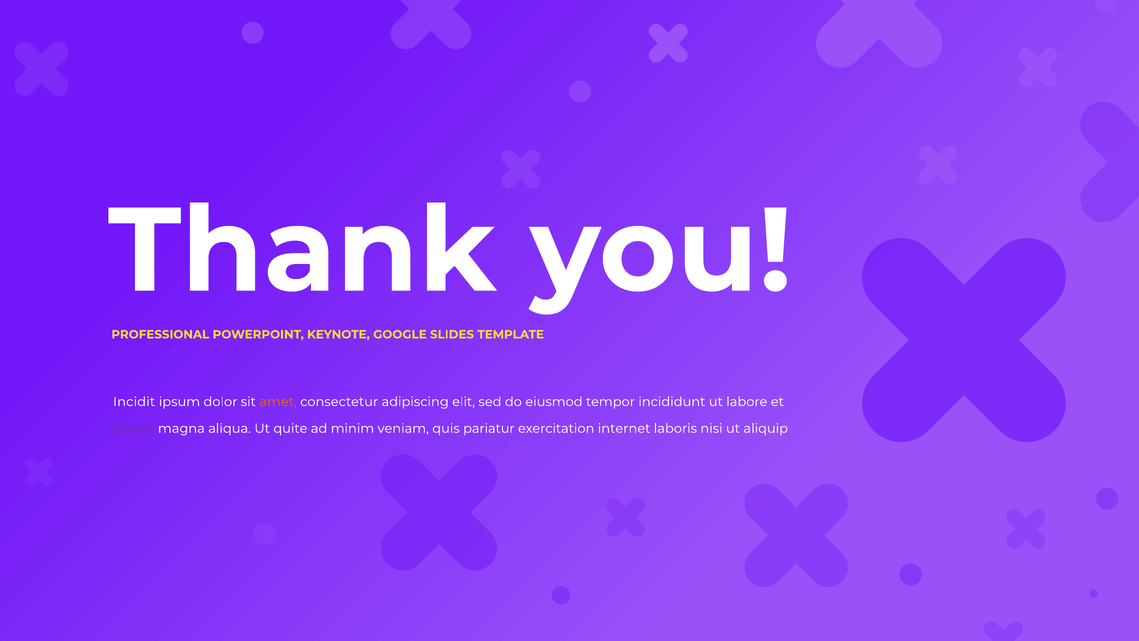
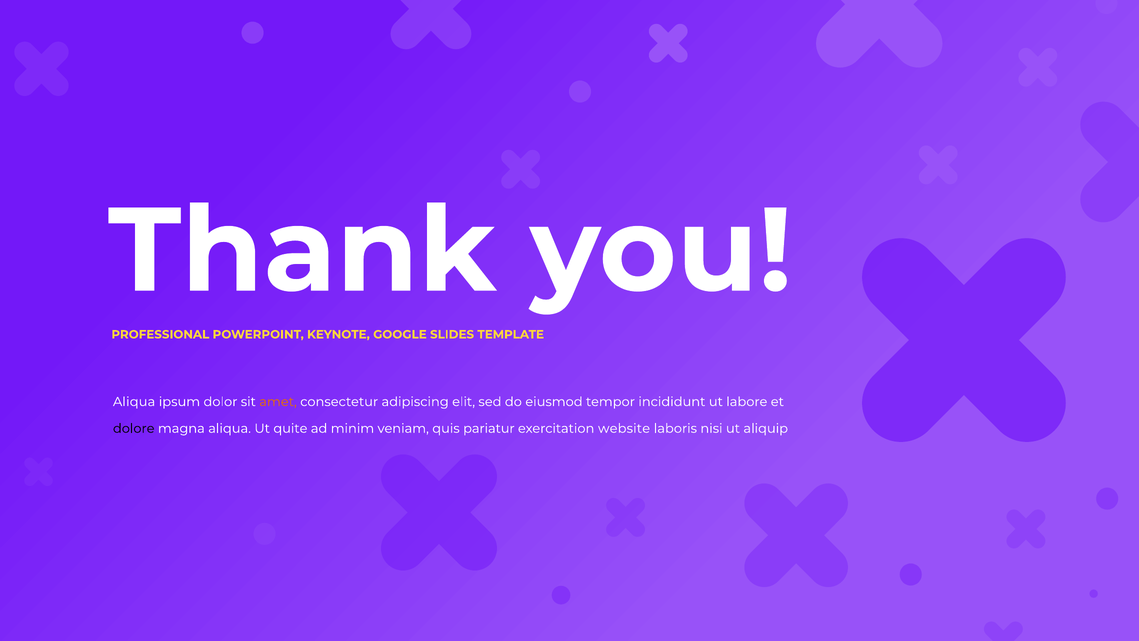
Incidit: Incidit -> Aliqua (134, 402)
dolore colour: purple -> black (134, 428)
internet: internet -> website (624, 428)
